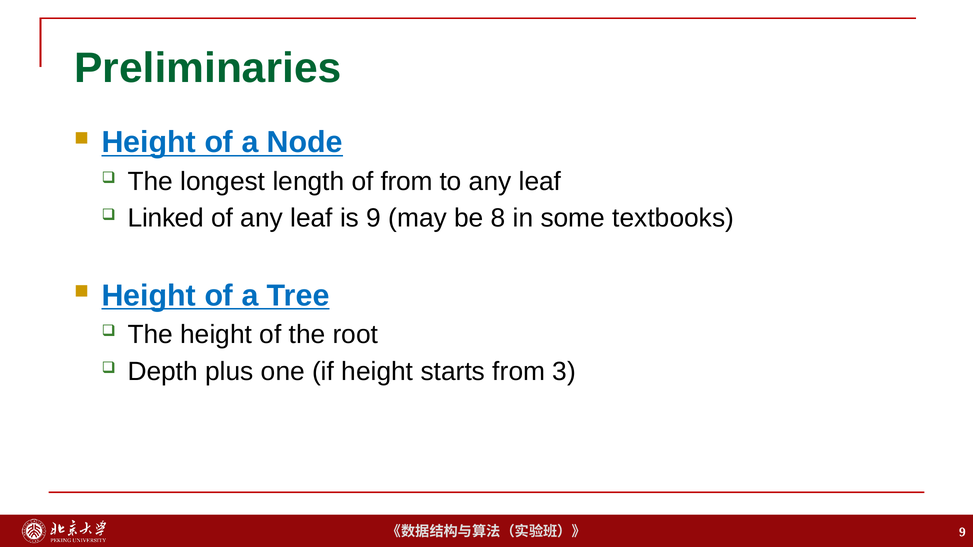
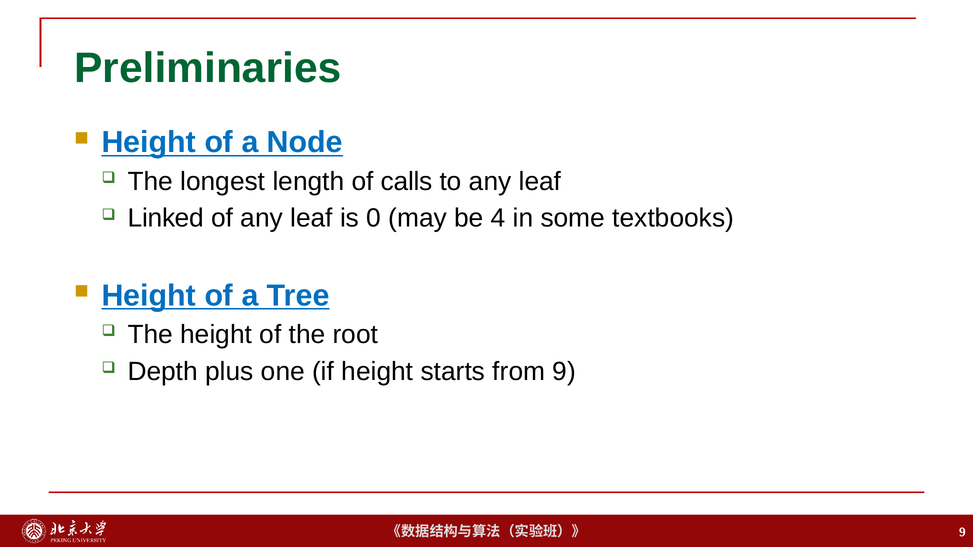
of from: from -> calls (407, 182)
is 9: 9 -> 0 (374, 218)
8: 8 -> 4 (498, 218)
from 3: 3 -> 9 (564, 372)
